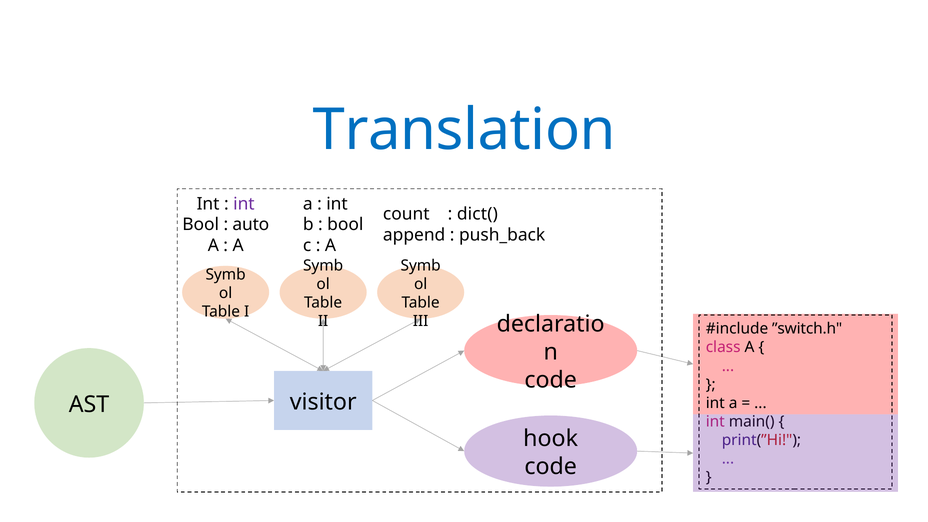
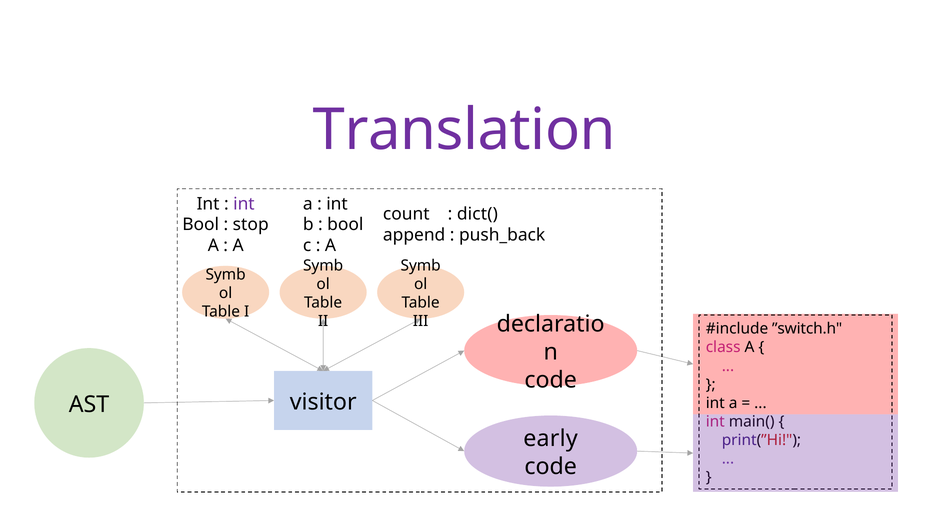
Translation colour: blue -> purple (464, 130)
auto: auto -> stop (251, 225)
hook: hook -> early (551, 439)
